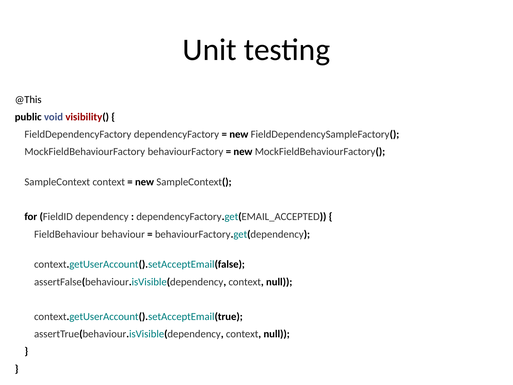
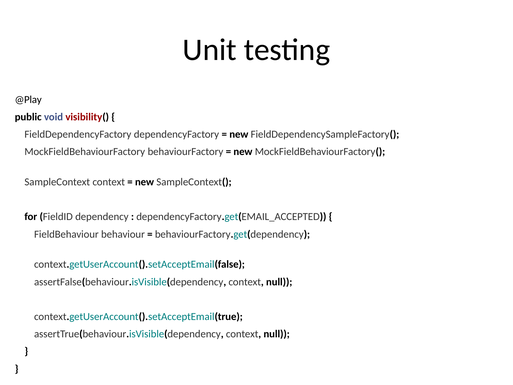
@This: @This -> @Play (28, 99)
